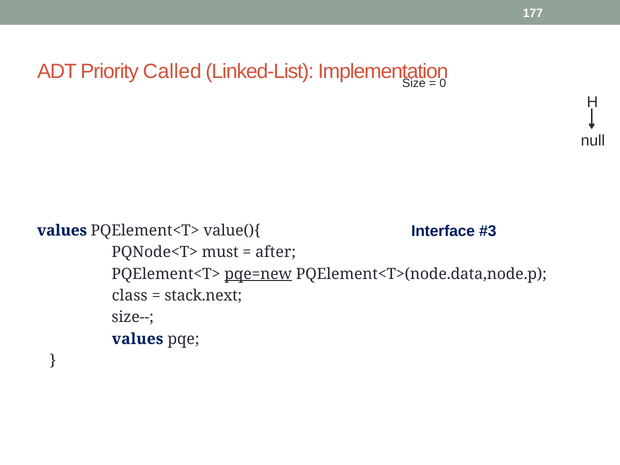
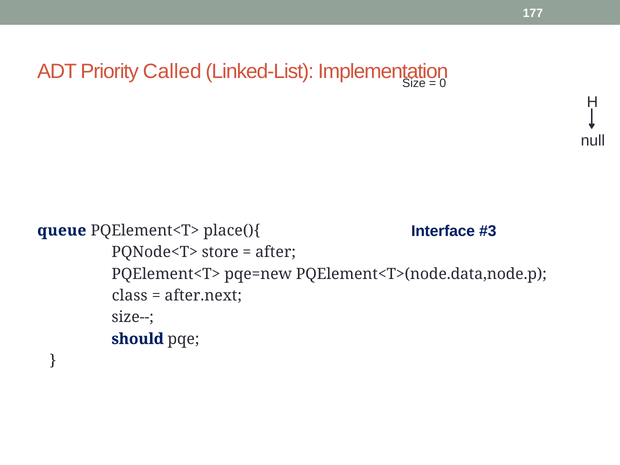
values: values -> queue (62, 230)
value(){: value(){ -> place(){ (232, 230)
must: must -> store (220, 252)
pqe=new underline: present -> none (258, 274)
stack.next: stack.next -> after.next (203, 296)
values: values -> should (138, 339)
